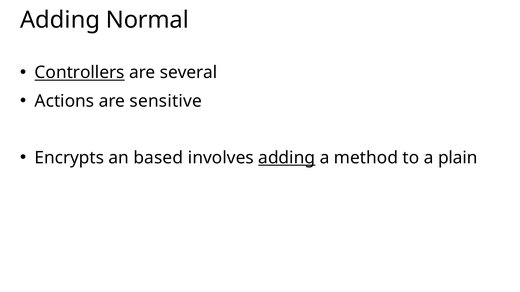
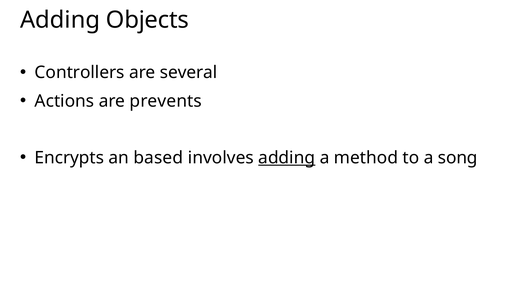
Normal: Normal -> Objects (147, 20)
Controllers underline: present -> none (80, 73)
sensitive: sensitive -> prevents (166, 101)
plain: plain -> song (458, 158)
